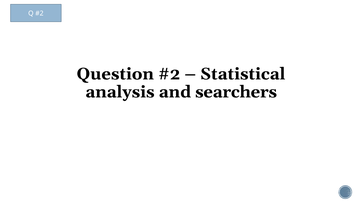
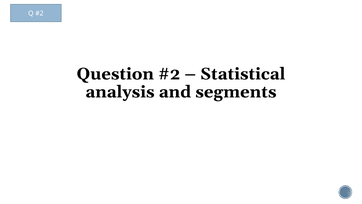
searchers: searchers -> segments (236, 92)
